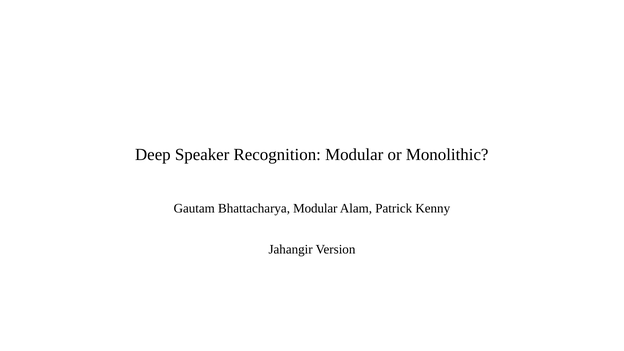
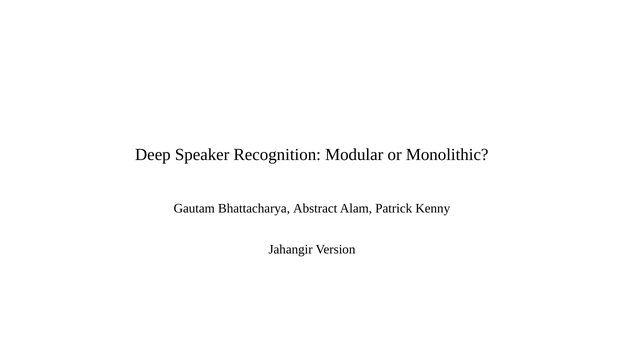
Bhattacharya Modular: Modular -> Abstract (315, 209)
